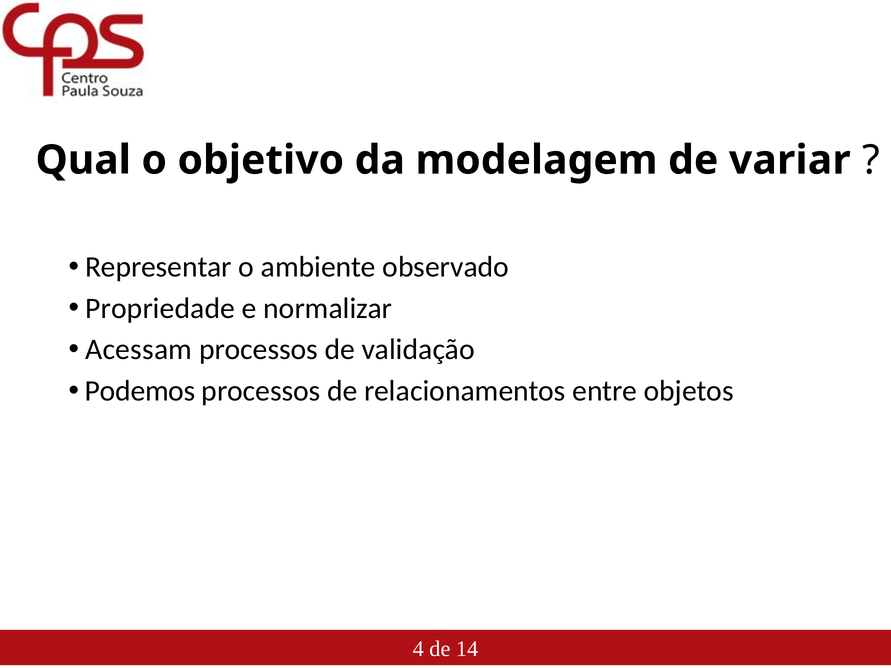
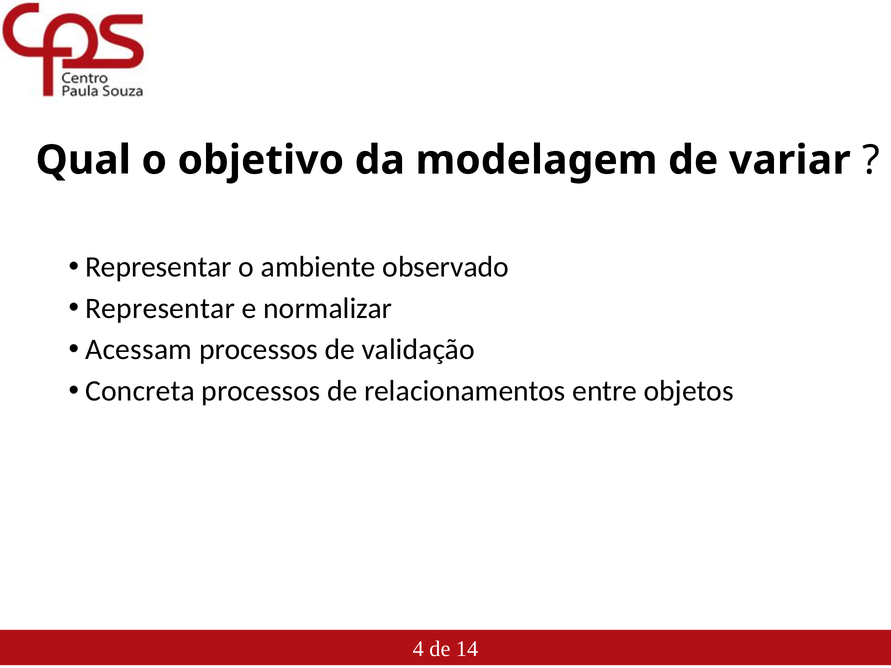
Propriedade: Propriedade -> Representar (160, 308)
Podemos: Podemos -> Concreta (140, 391)
